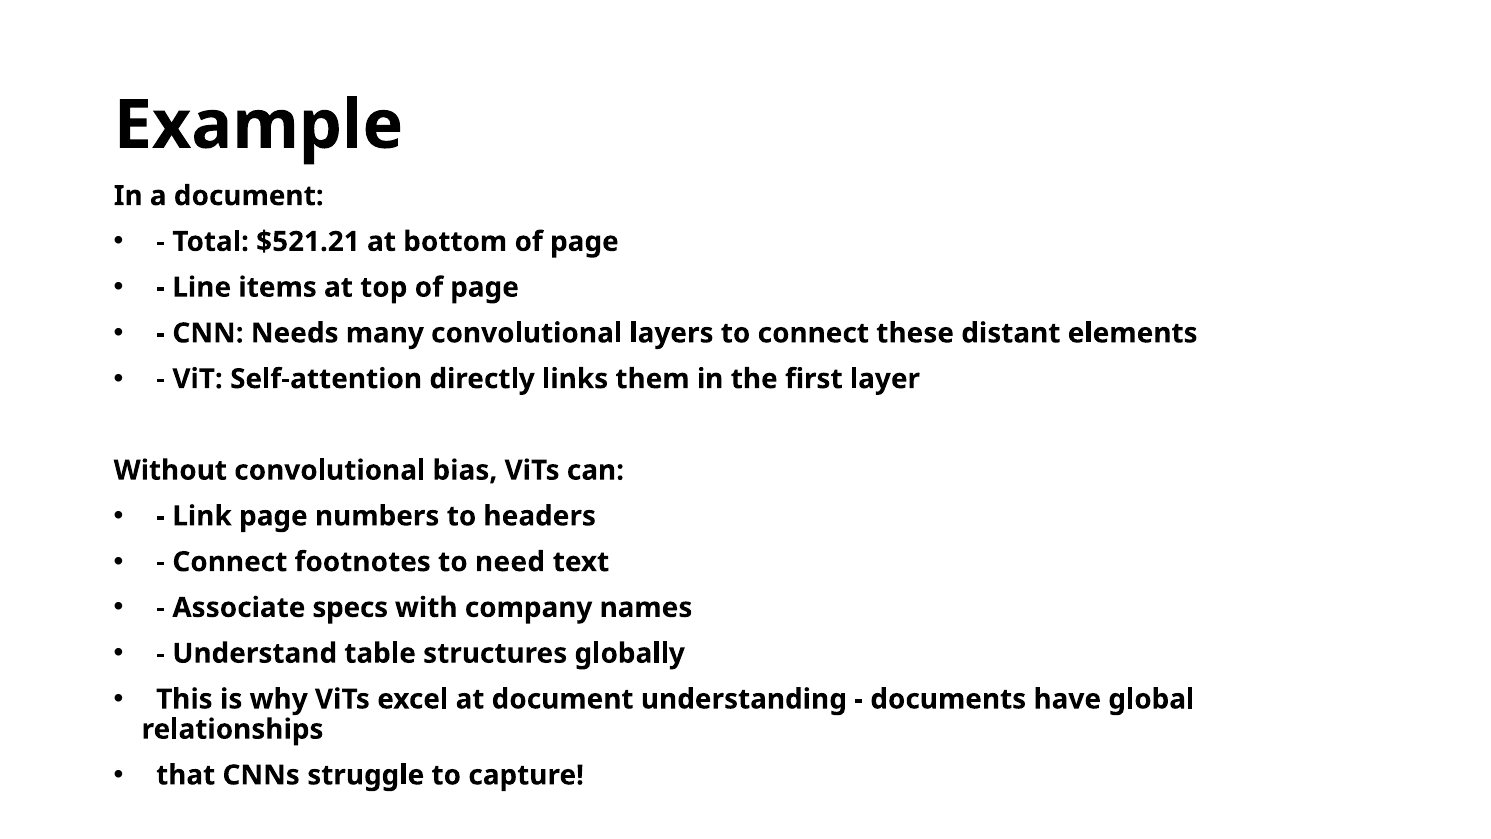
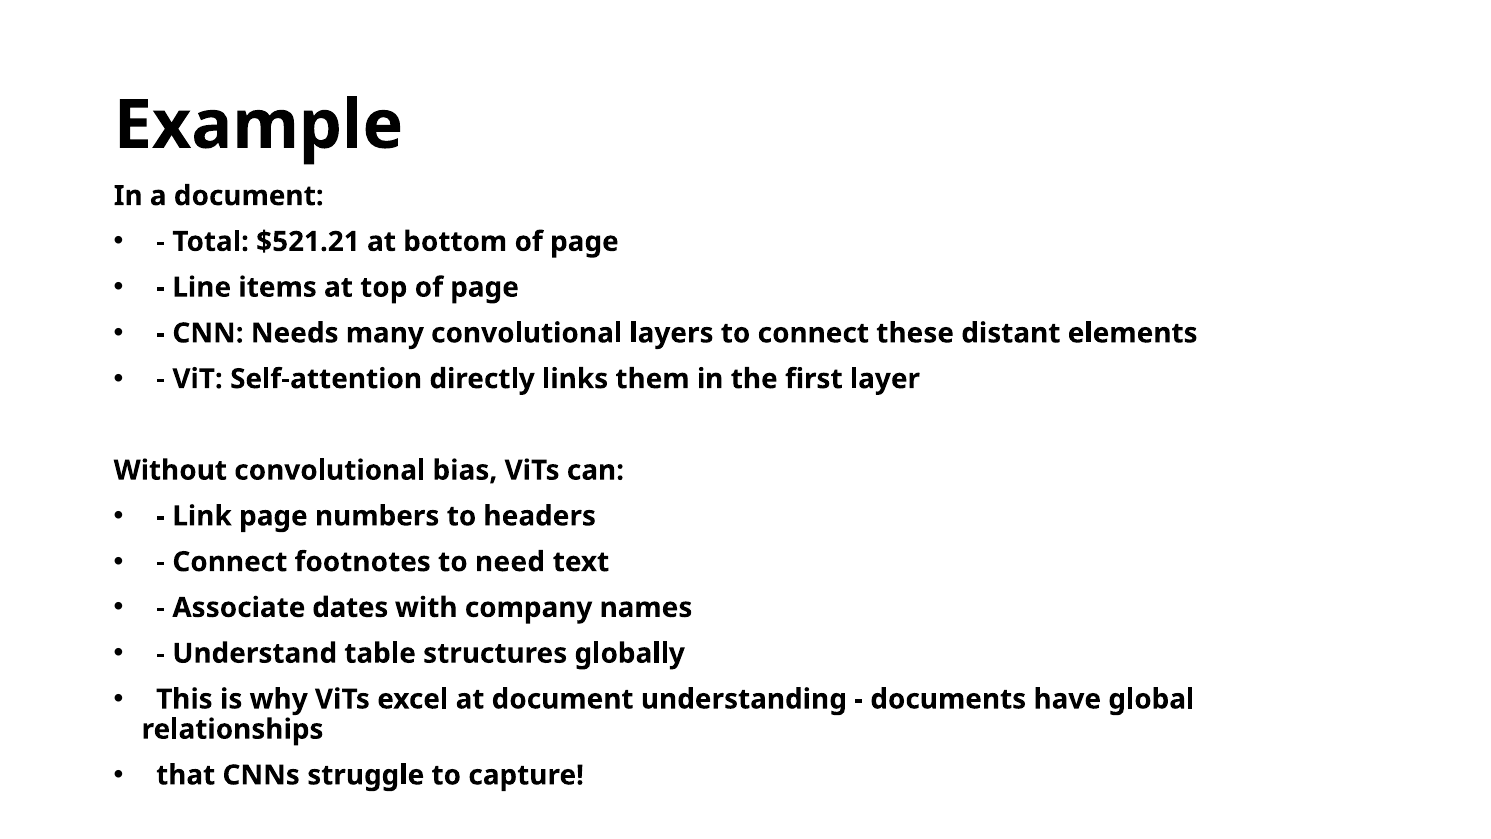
specs: specs -> dates (350, 608)
